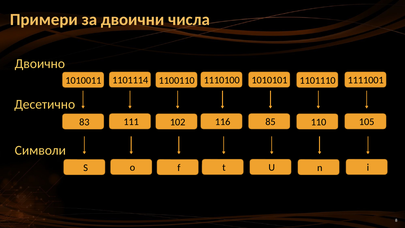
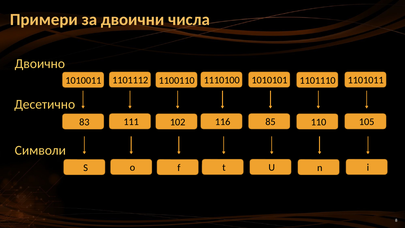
1101114: 1101114 -> 1101112 (130, 80)
1111001: 1111001 -> 1101011 (366, 80)
